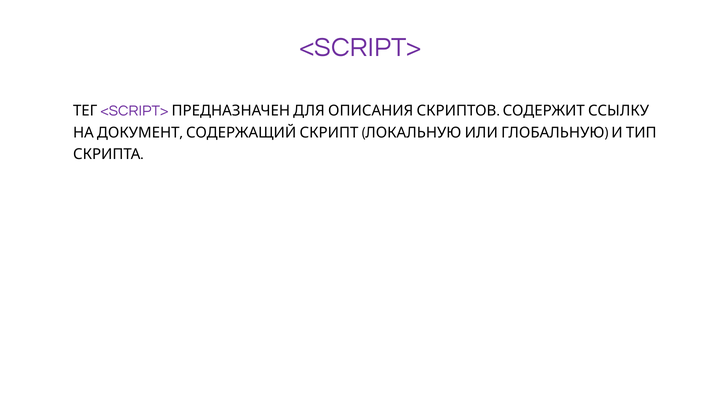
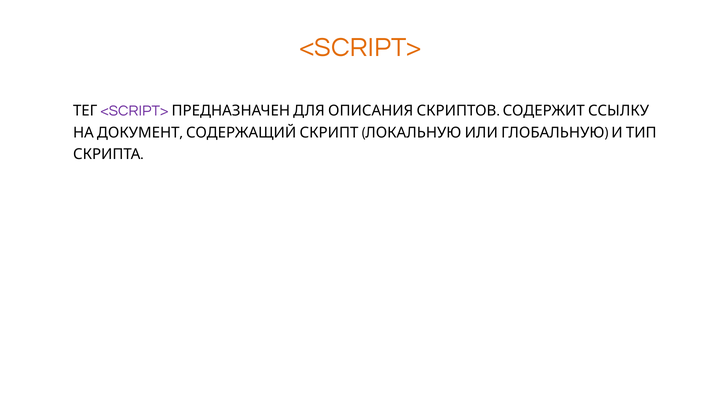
<SCRIPT> colour: purple -> orange (360, 47)
